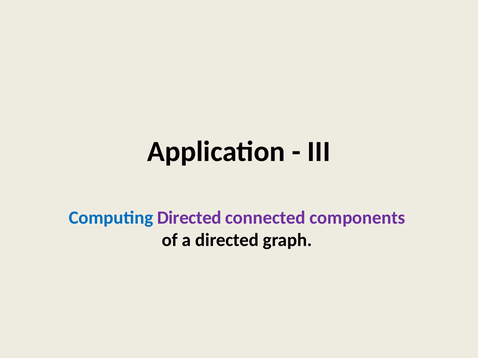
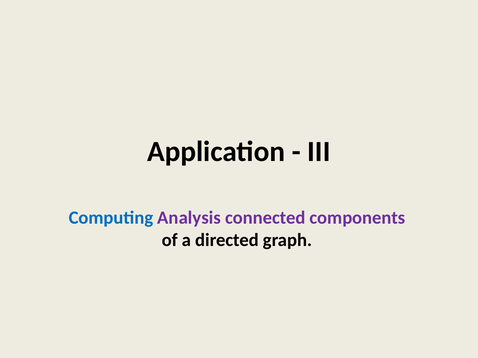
Computing Directed: Directed -> Analysis (189, 218)
